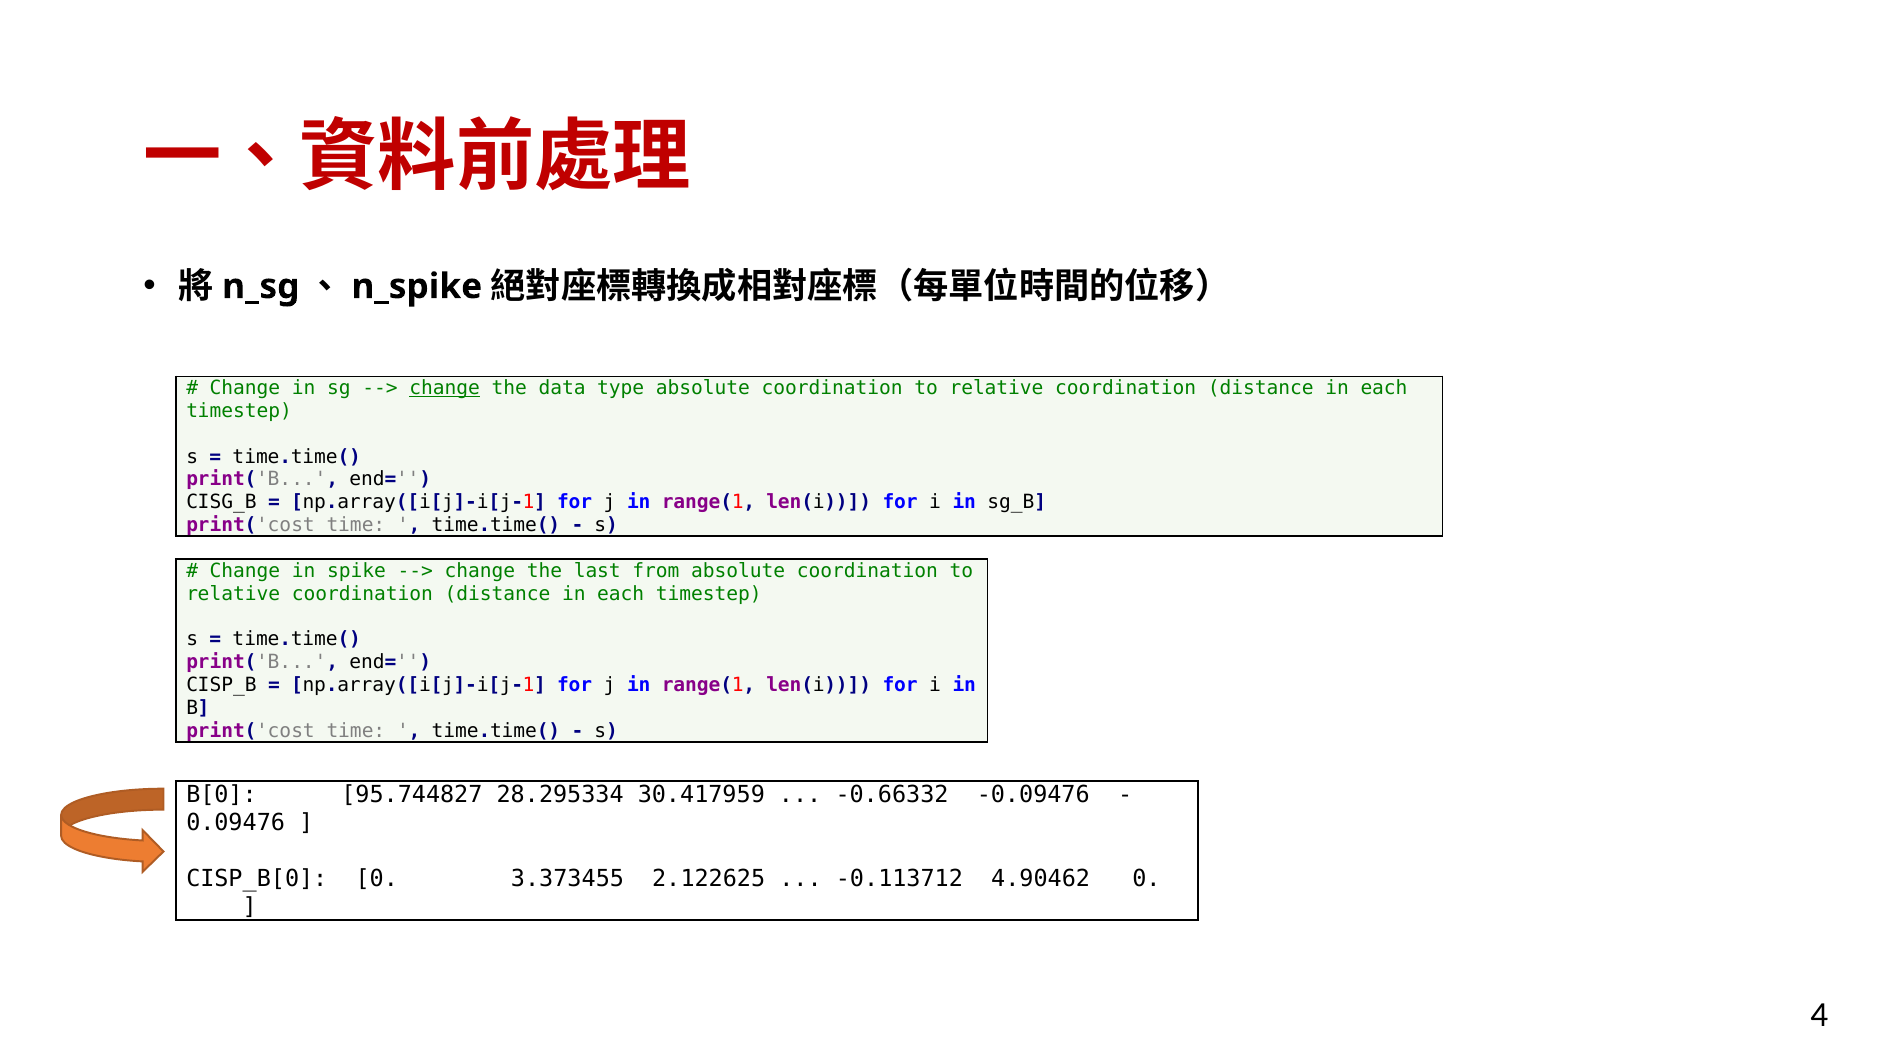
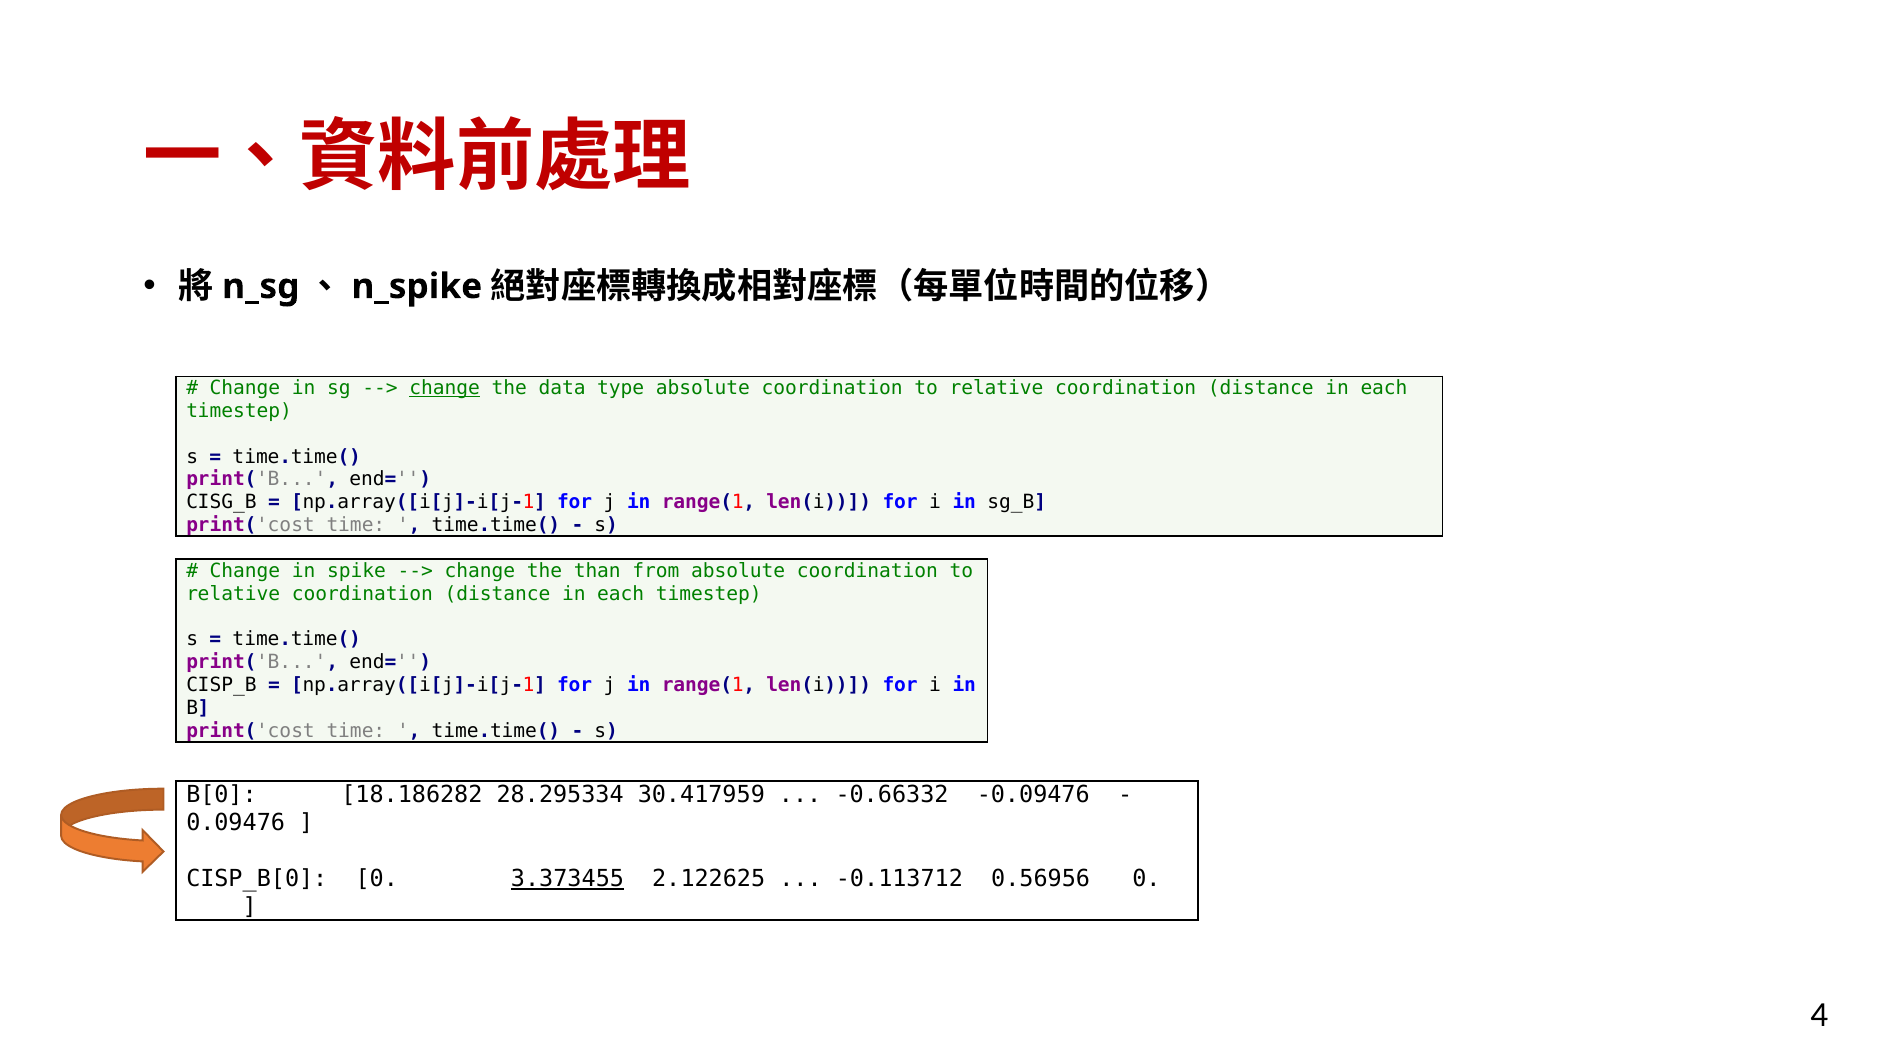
last: last -> than (597, 571)
95.744827: 95.744827 -> 18.186282 (412, 795)
3.373455 underline: none -> present (567, 879)
4.90462: 4.90462 -> 0.56956 (1041, 879)
